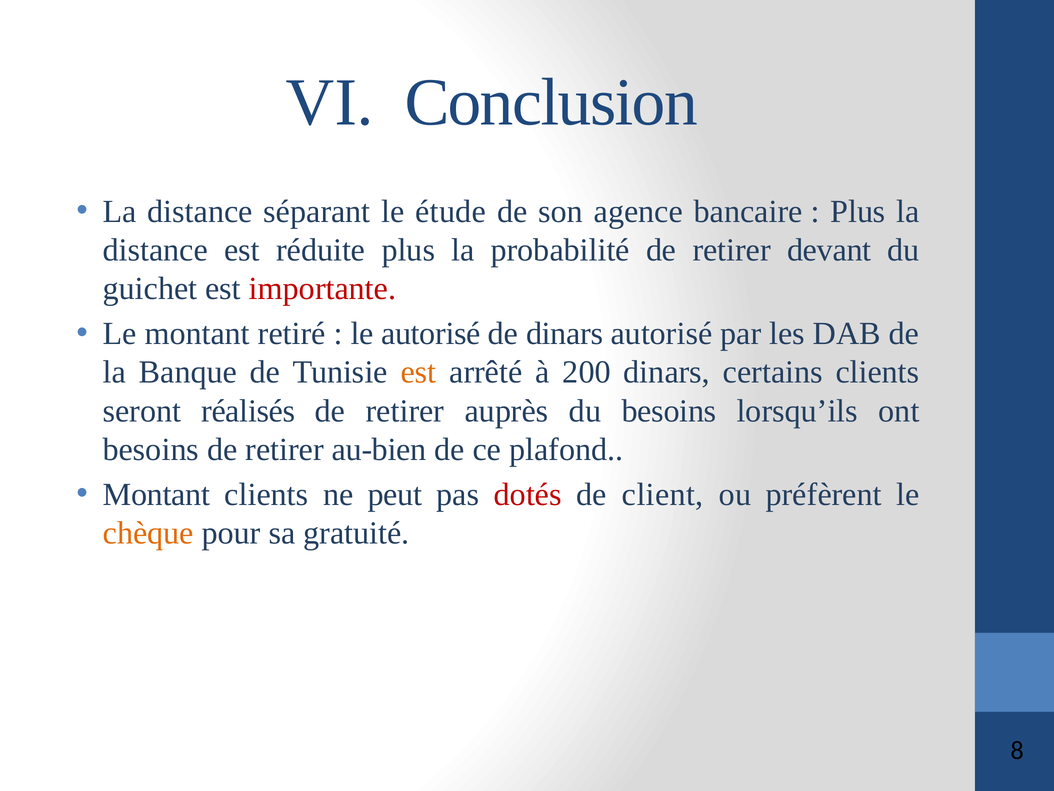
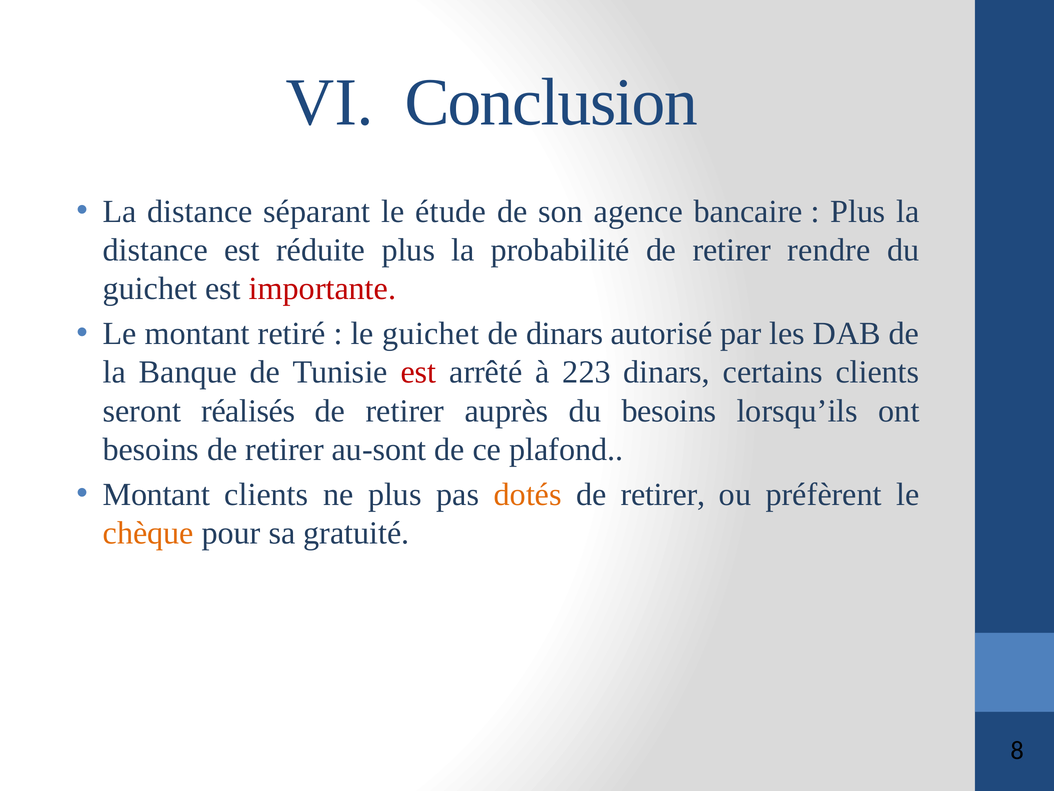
devant: devant -> rendre (829, 250)
le autorisé: autorisé -> guichet (431, 333)
est colour: orange -> red (418, 372)
200: 200 -> 223 (587, 372)
au-bien: au-bien -> au-sont (379, 449)
ne peut: peut -> plus (395, 494)
dotés colour: red -> orange (528, 494)
client: client -> retirer (663, 494)
